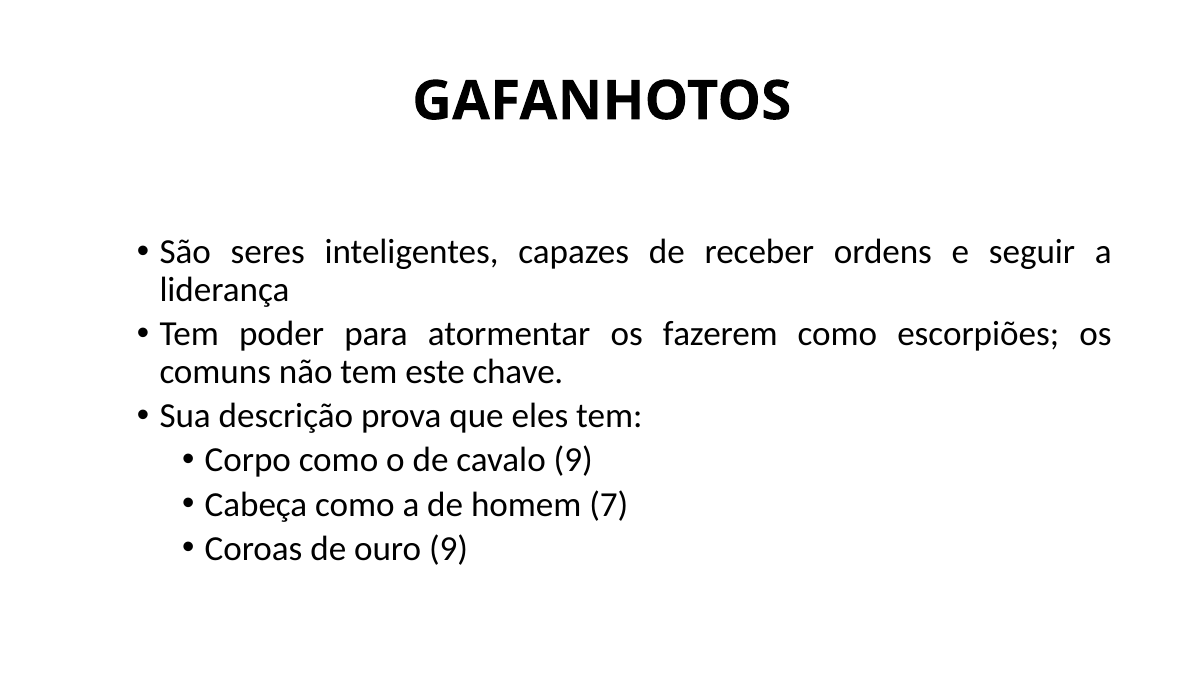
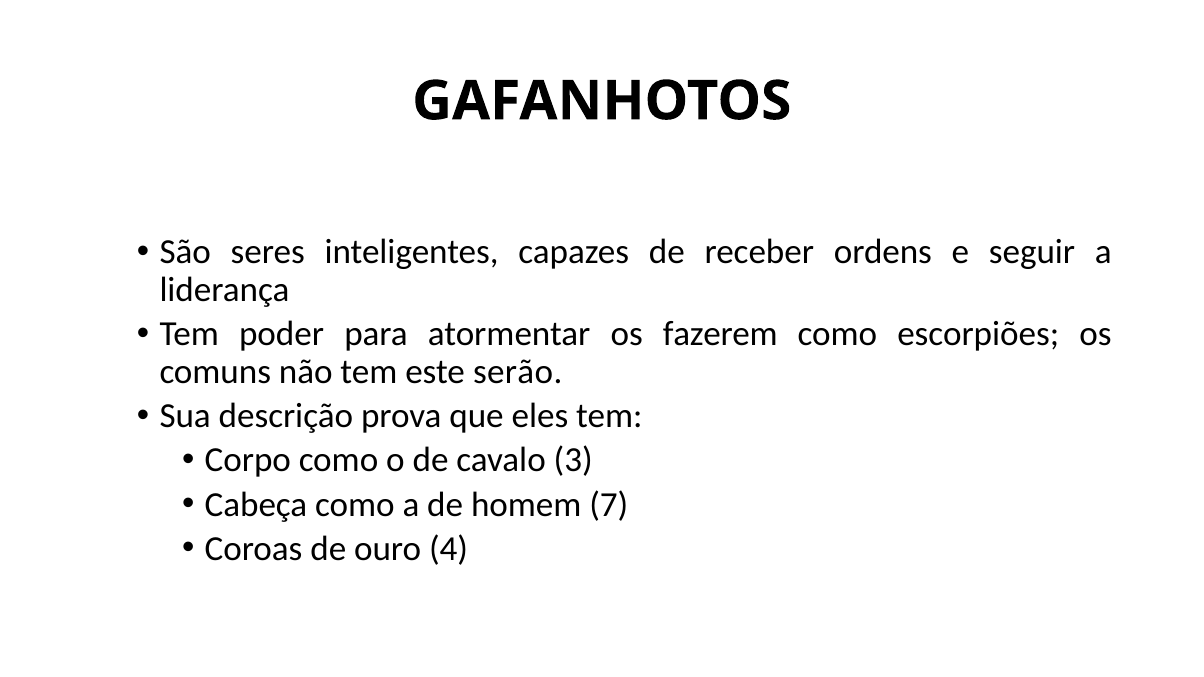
chave: chave -> serão (518, 372)
cavalo 9: 9 -> 3 (573, 460)
ouro 9: 9 -> 4 (449, 549)
